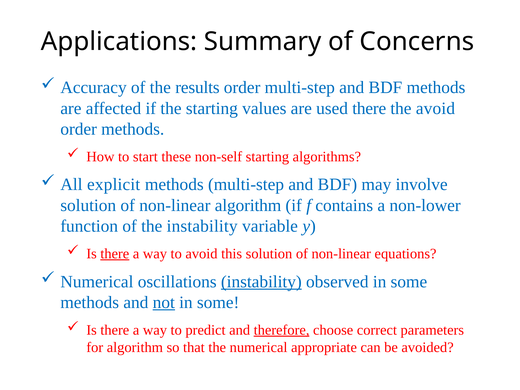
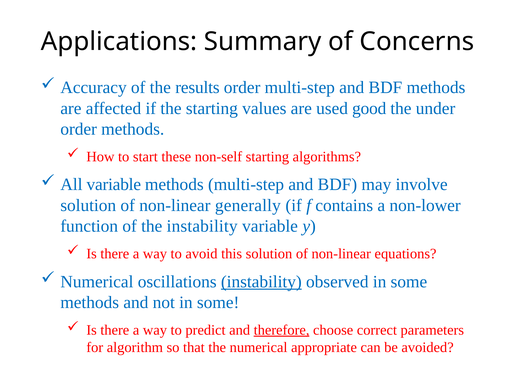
used there: there -> good (369, 108)
the avoid: avoid -> under (436, 108)
All explicit: explicit -> variable (114, 185)
non-linear algorithm: algorithm -> generally (248, 205)
there underline: present -> none (115, 254)
not underline: present -> none (164, 302)
